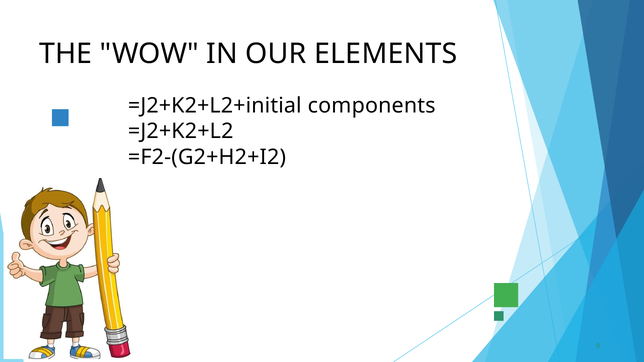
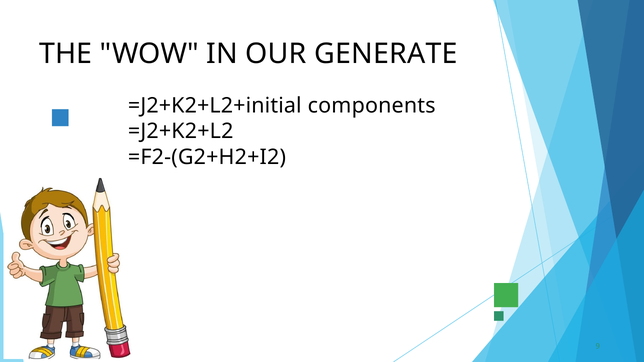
ELEMENTS: ELEMENTS -> GENERATE (386, 54)
